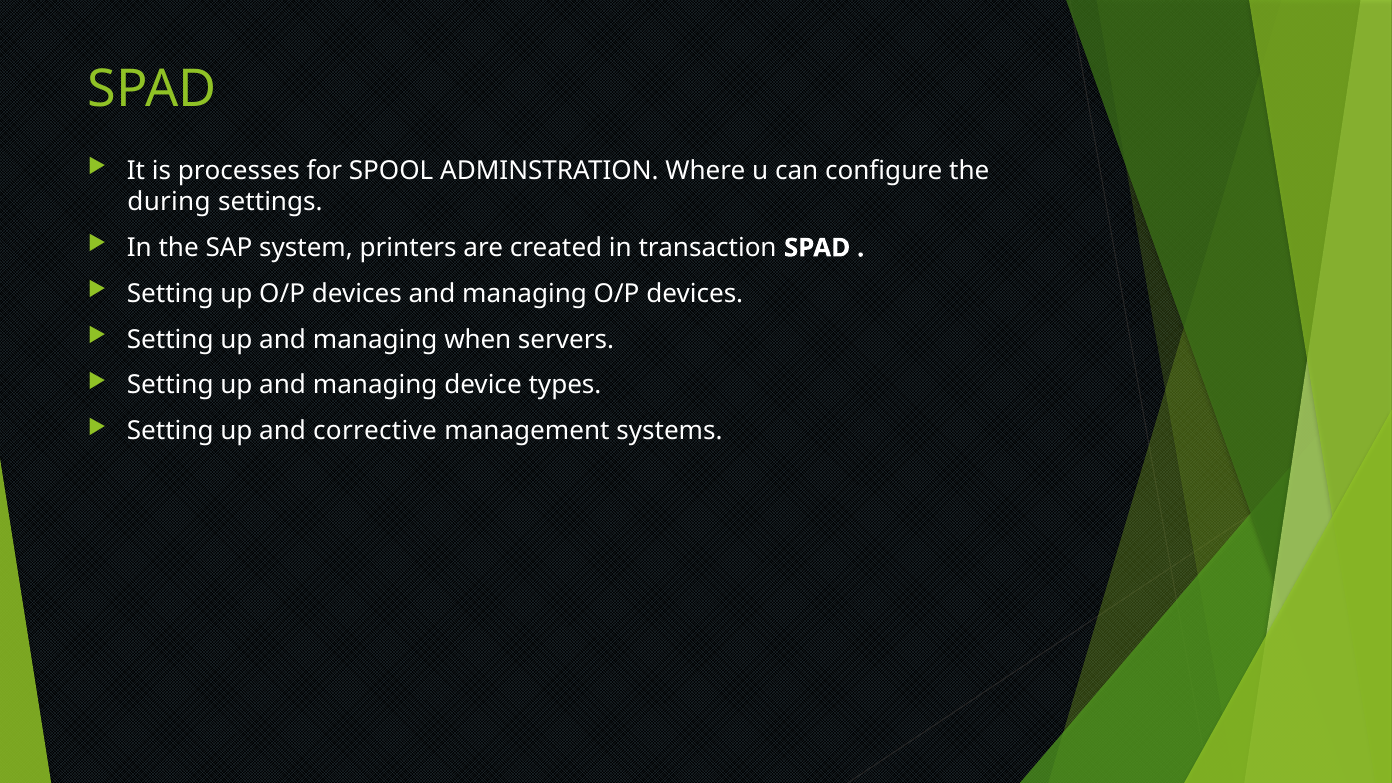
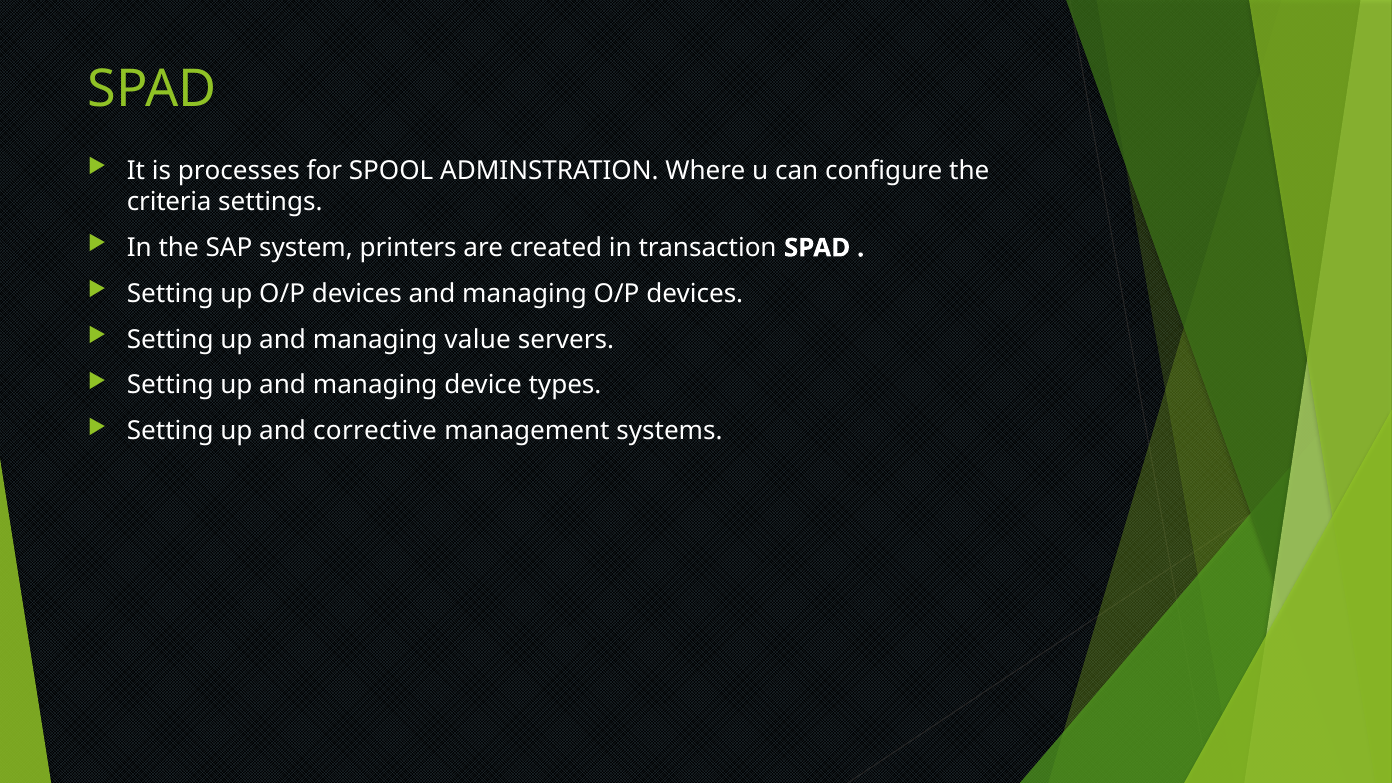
during: during -> criteria (169, 202)
when: when -> value (478, 340)
